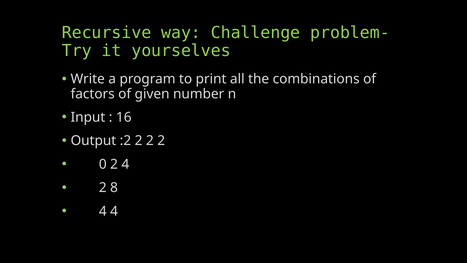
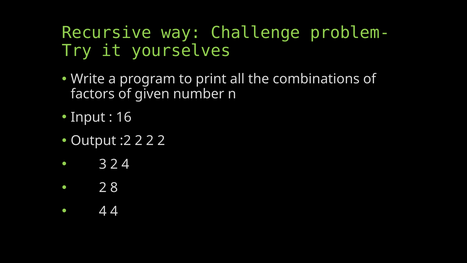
0: 0 -> 3 (103, 164)
